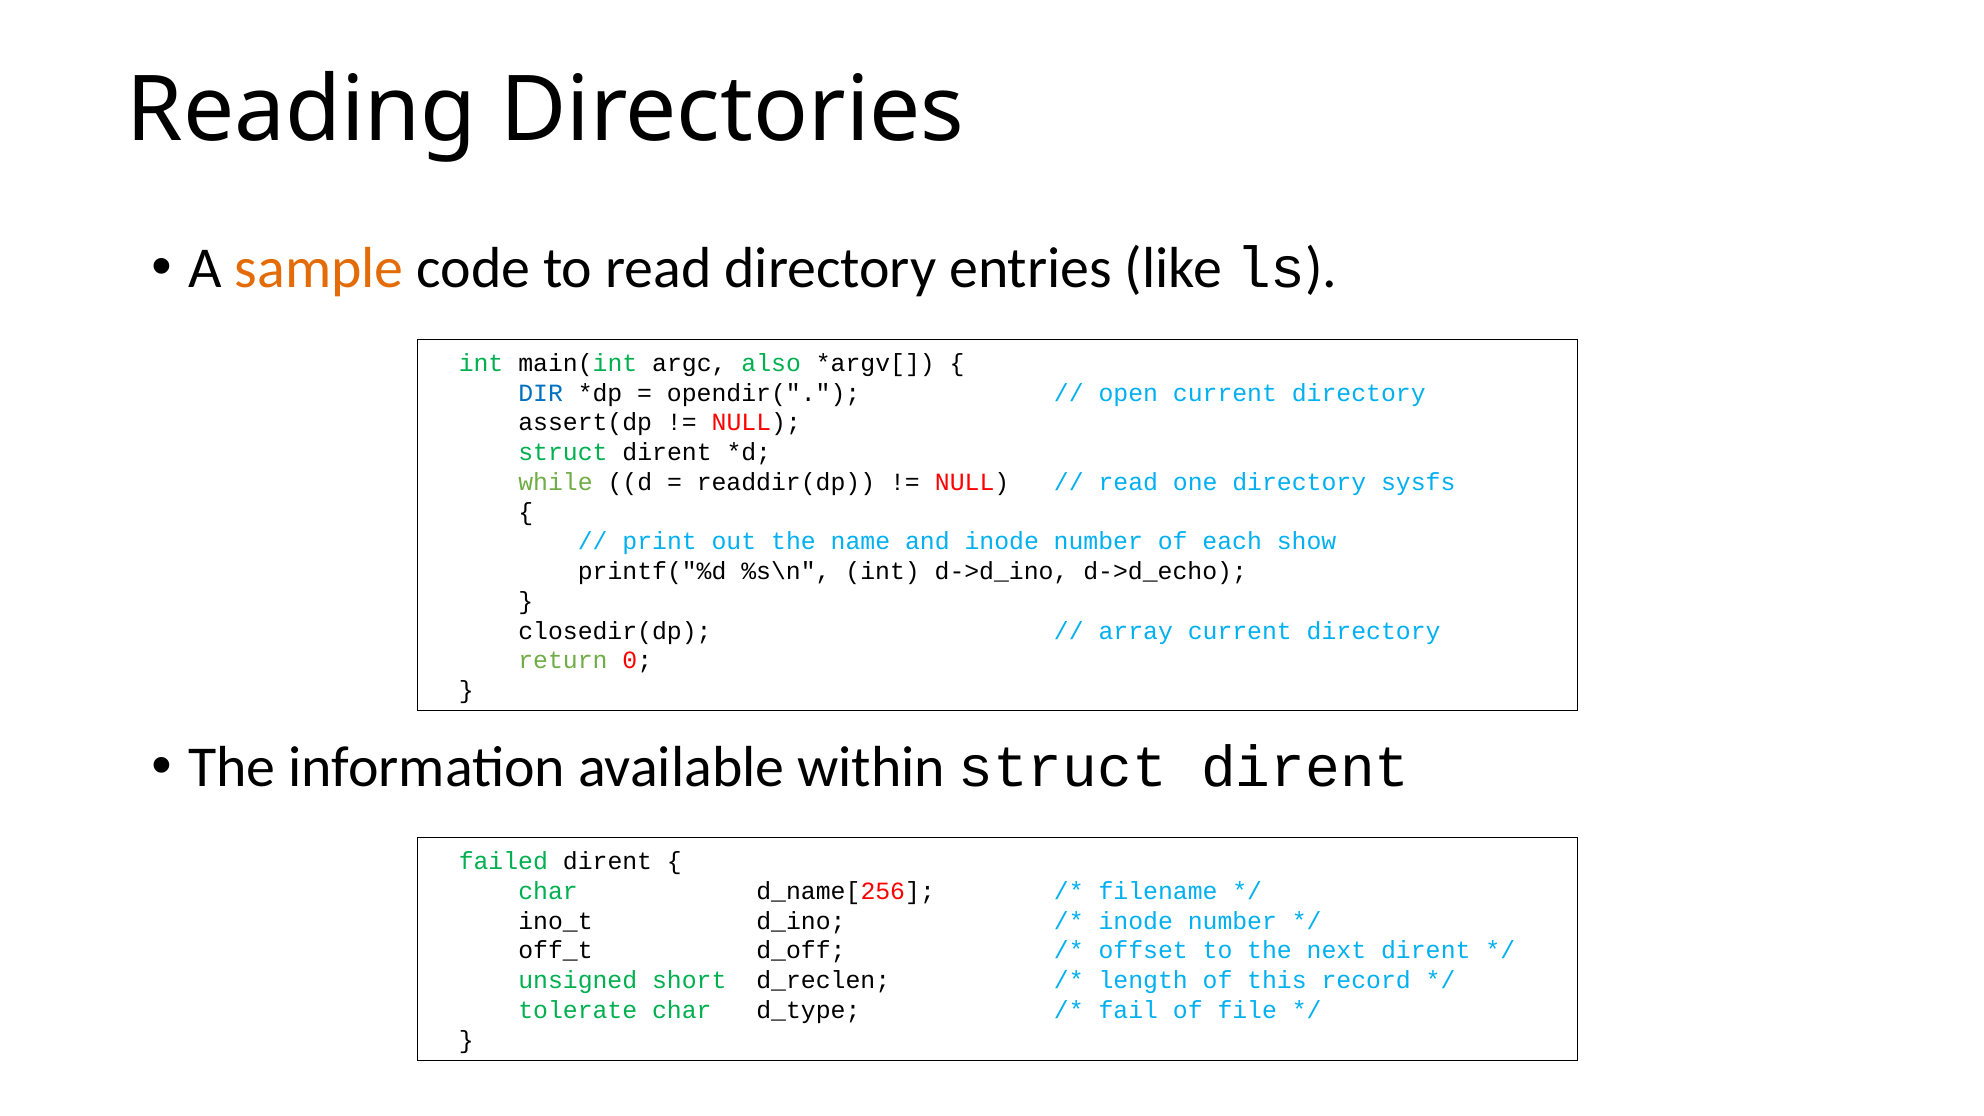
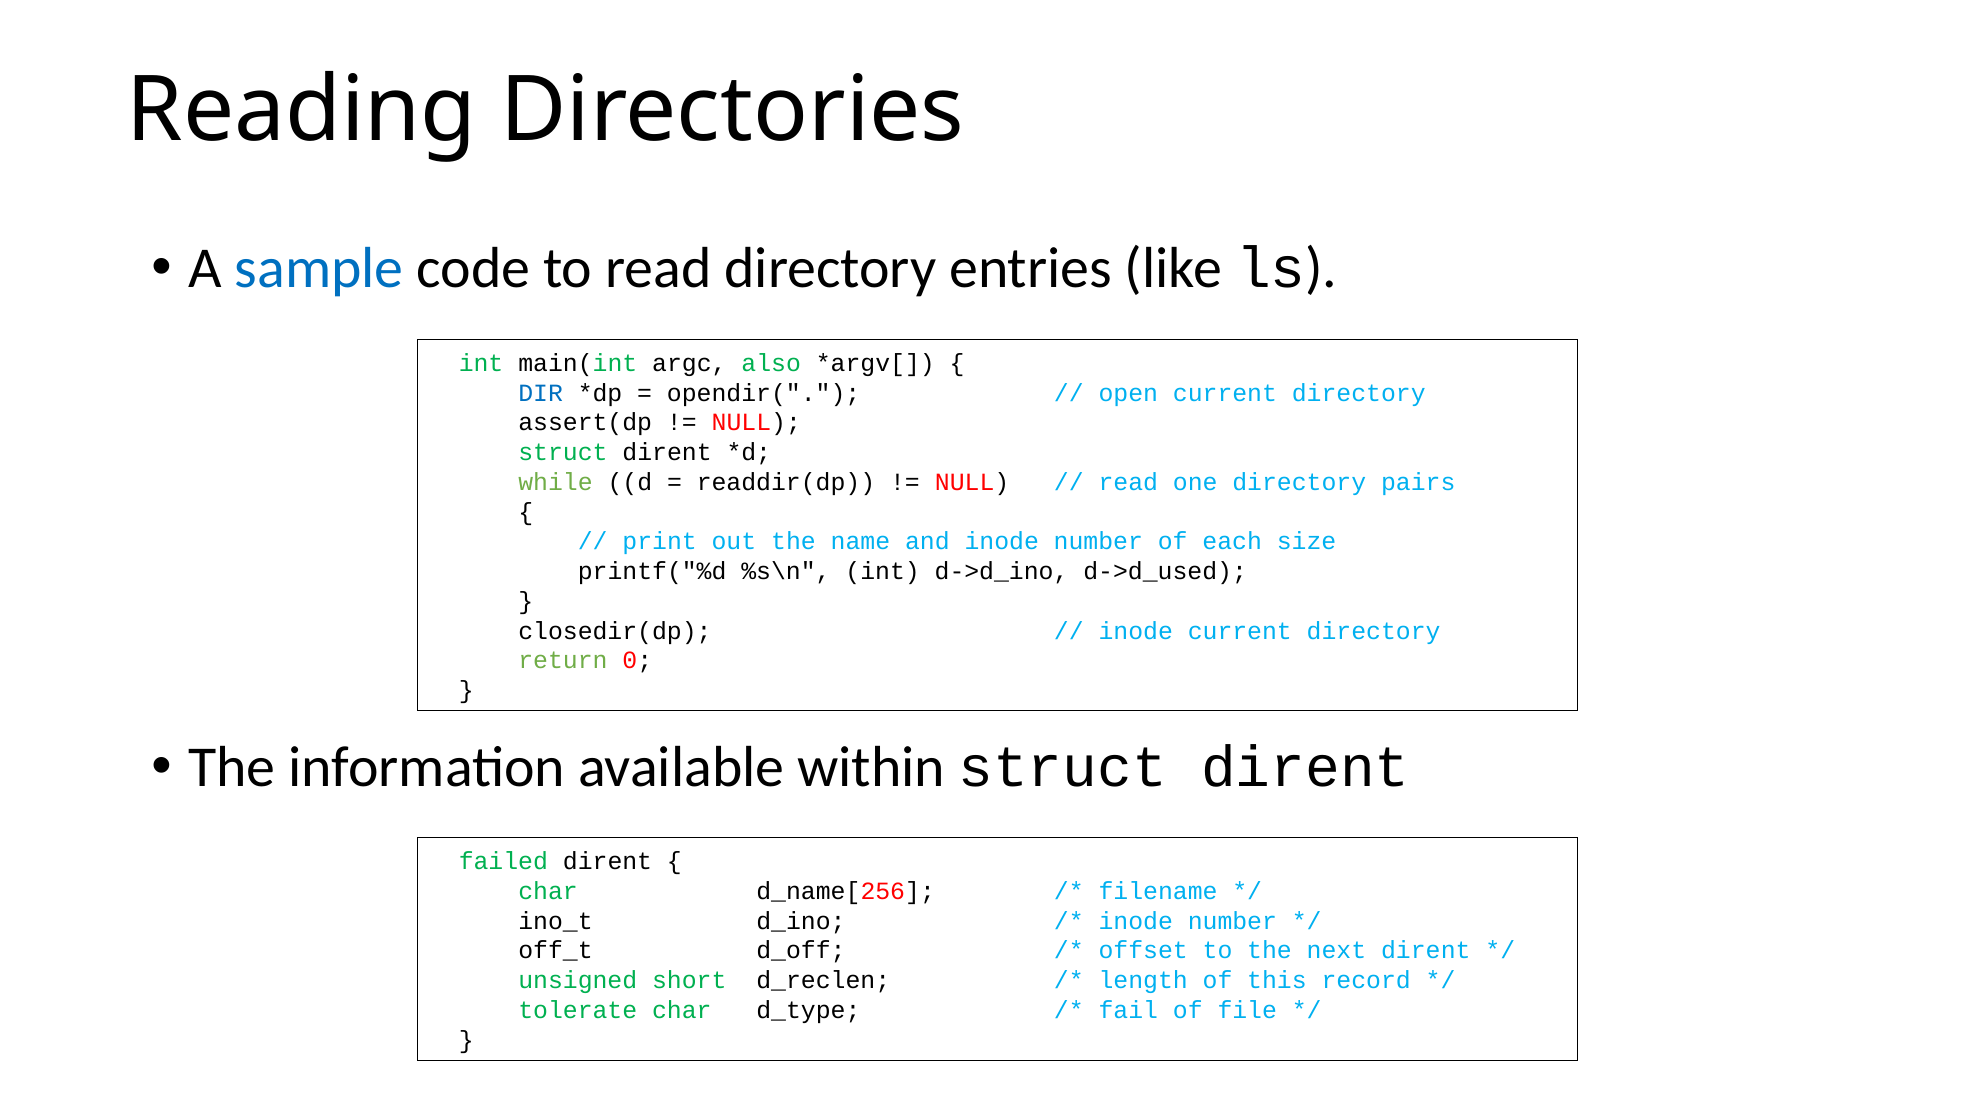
sample colour: orange -> blue (319, 269)
sysfs: sysfs -> pairs (1418, 482)
show: show -> size (1307, 542)
d->d_echo: d->d_echo -> d->d_used (1165, 571)
array: array -> inode (1136, 631)
